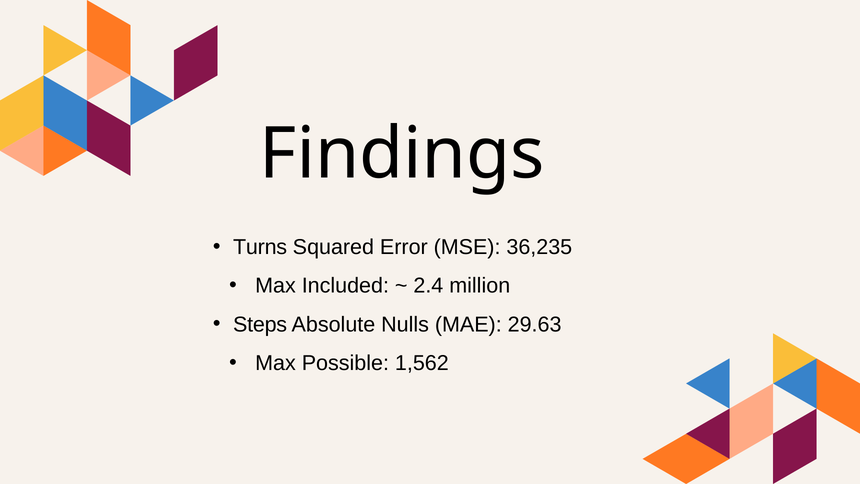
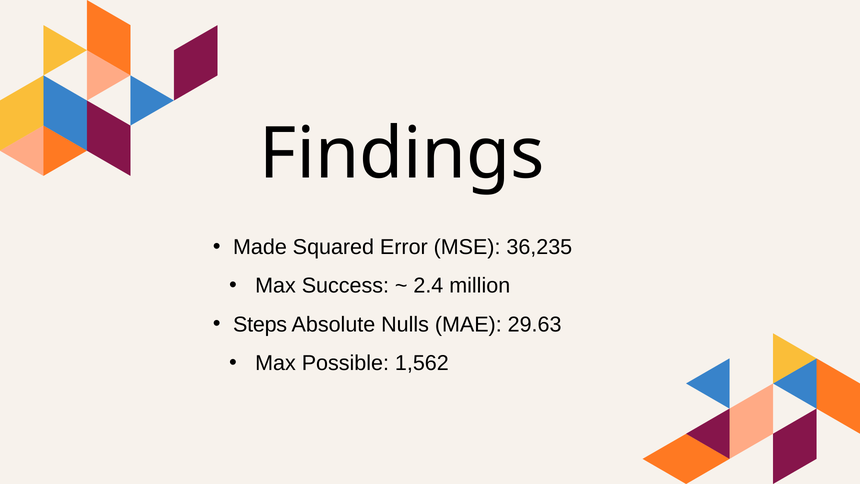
Turns: Turns -> Made (260, 247)
Included: Included -> Success (345, 286)
